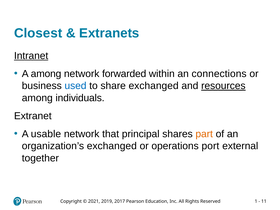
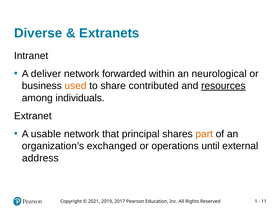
Closest: Closest -> Diverse (38, 33)
Intranet underline: present -> none (31, 56)
A among: among -> deliver (46, 74)
connections: connections -> neurological (219, 74)
used colour: blue -> orange (75, 86)
share exchanged: exchanged -> contributed (154, 86)
port: port -> until (211, 146)
together: together -> address (40, 158)
